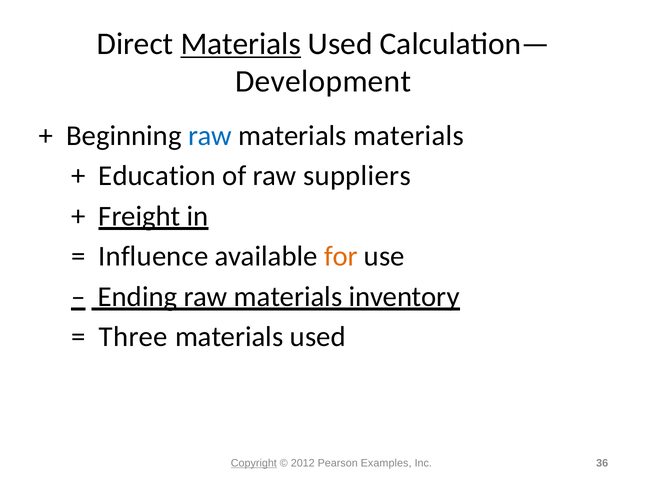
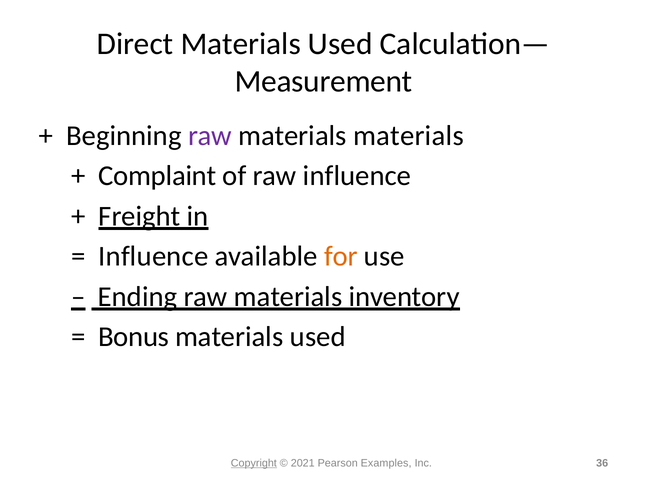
Materials underline: present -> none (241, 44)
Development: Development -> Measurement (324, 81)
raw colour: blue -> purple (210, 136)
Education: Education -> Complaint (157, 176)
raw suppliers: suppliers -> influence (357, 176)
Three: Three -> Bonus (134, 337)
2012: 2012 -> 2021 (303, 463)
